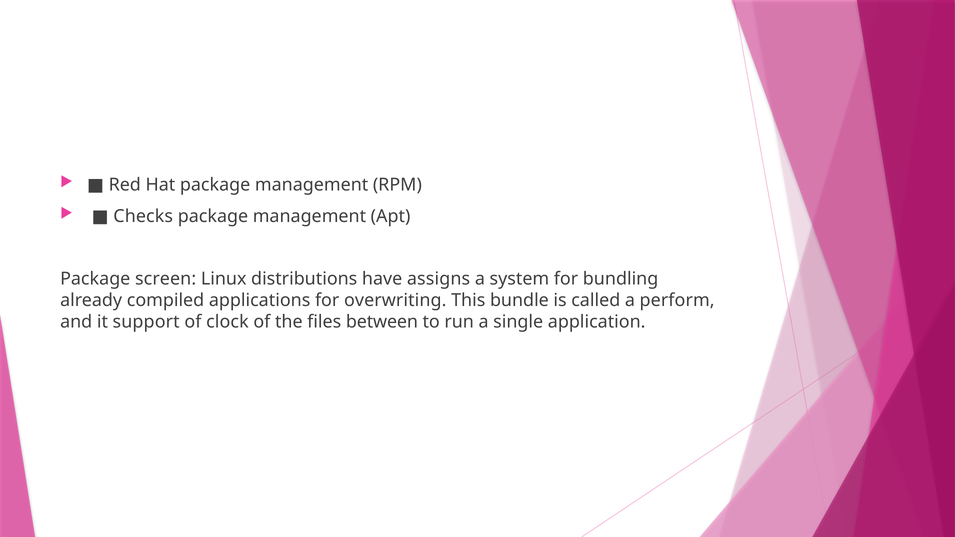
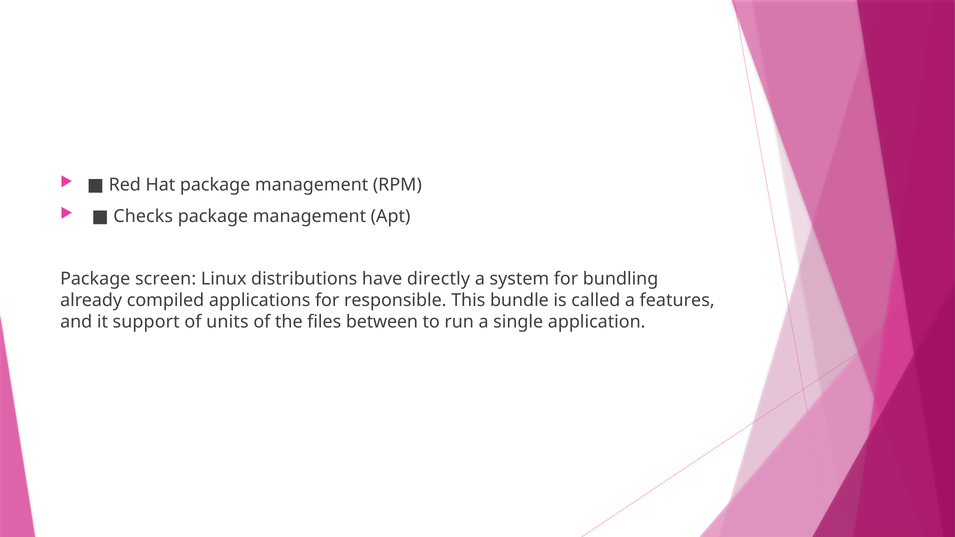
assigns: assigns -> directly (439, 279)
overwriting: overwriting -> responsible (395, 301)
perform: perform -> features (677, 301)
clock: clock -> units (227, 322)
